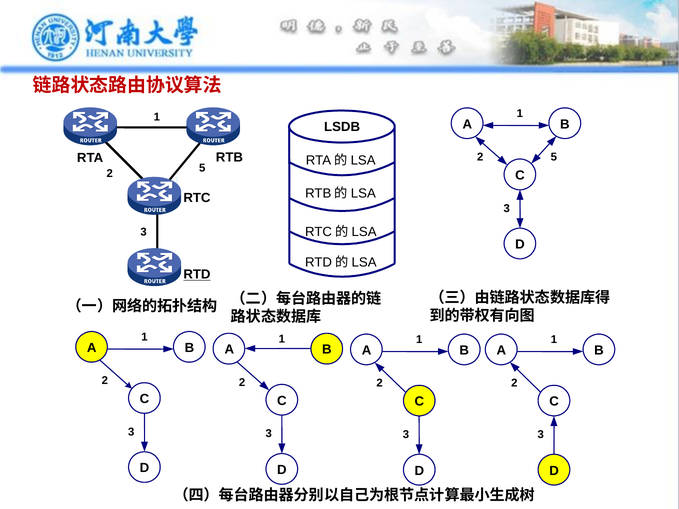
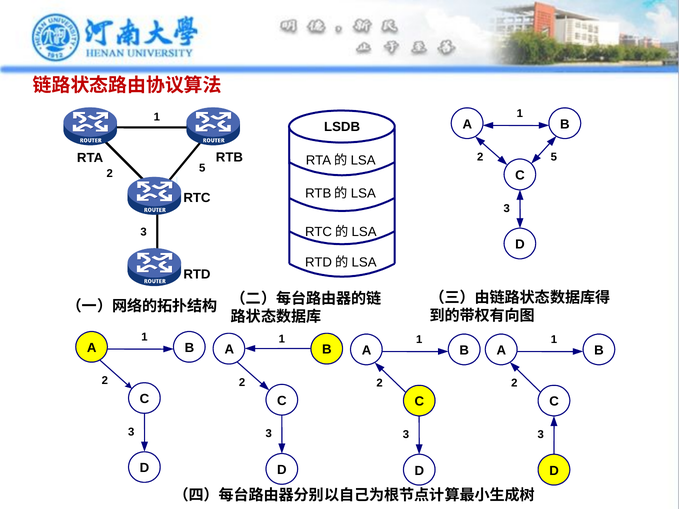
RTD underline: present -> none (197, 275)
